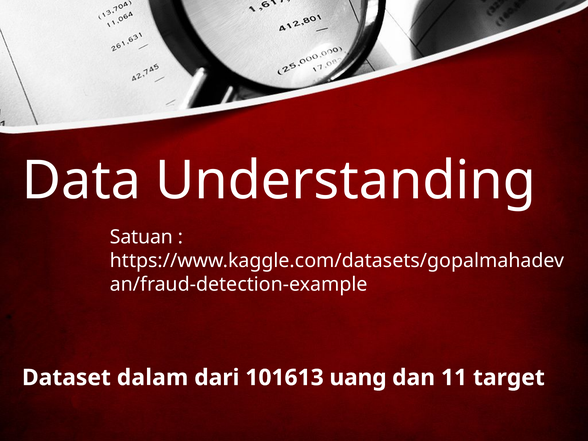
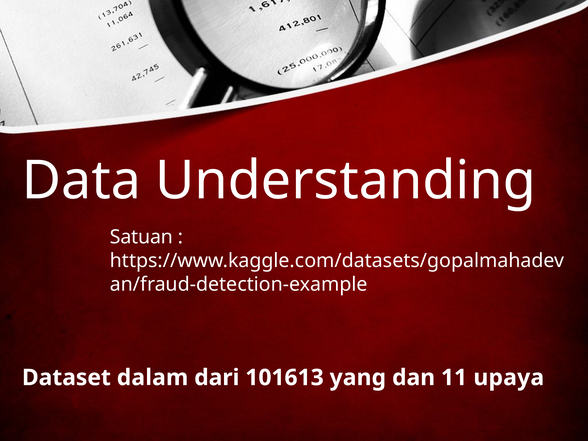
uang: uang -> yang (358, 378)
target: target -> upaya (509, 378)
